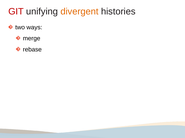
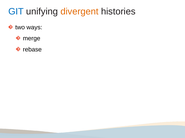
GIT colour: red -> blue (16, 11)
